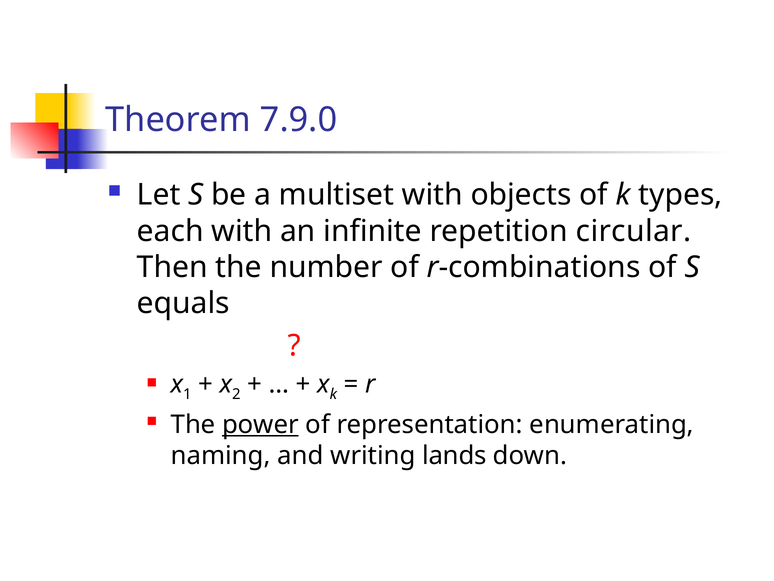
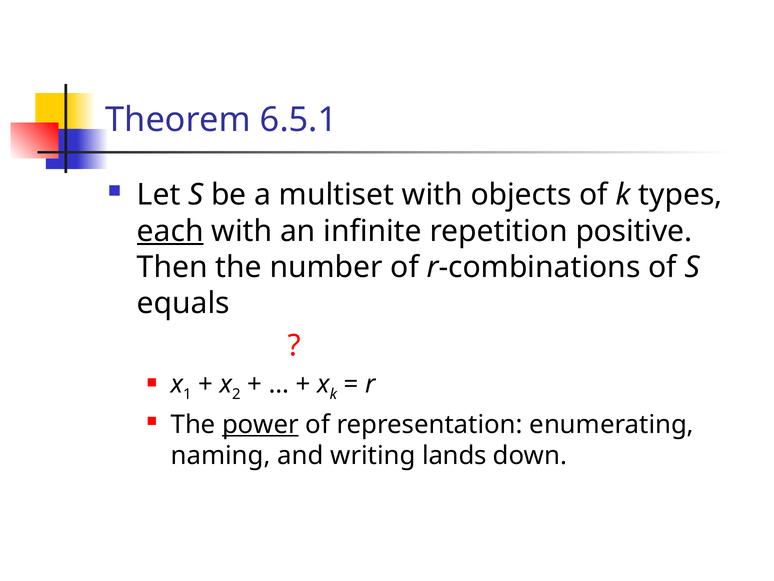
7.9.0: 7.9.0 -> 6.5.1 (299, 120)
each underline: none -> present (170, 231)
circular: circular -> positive (634, 231)
